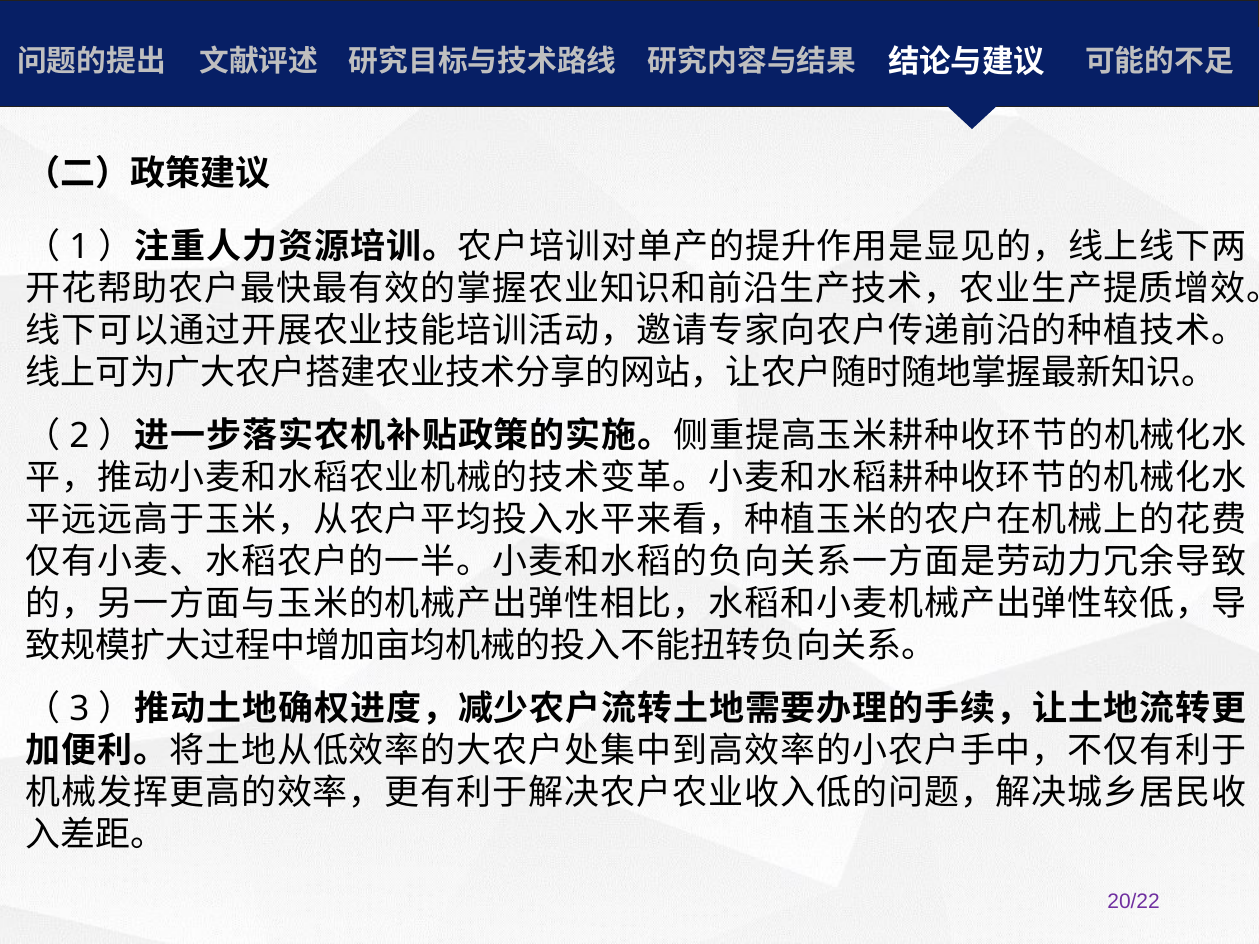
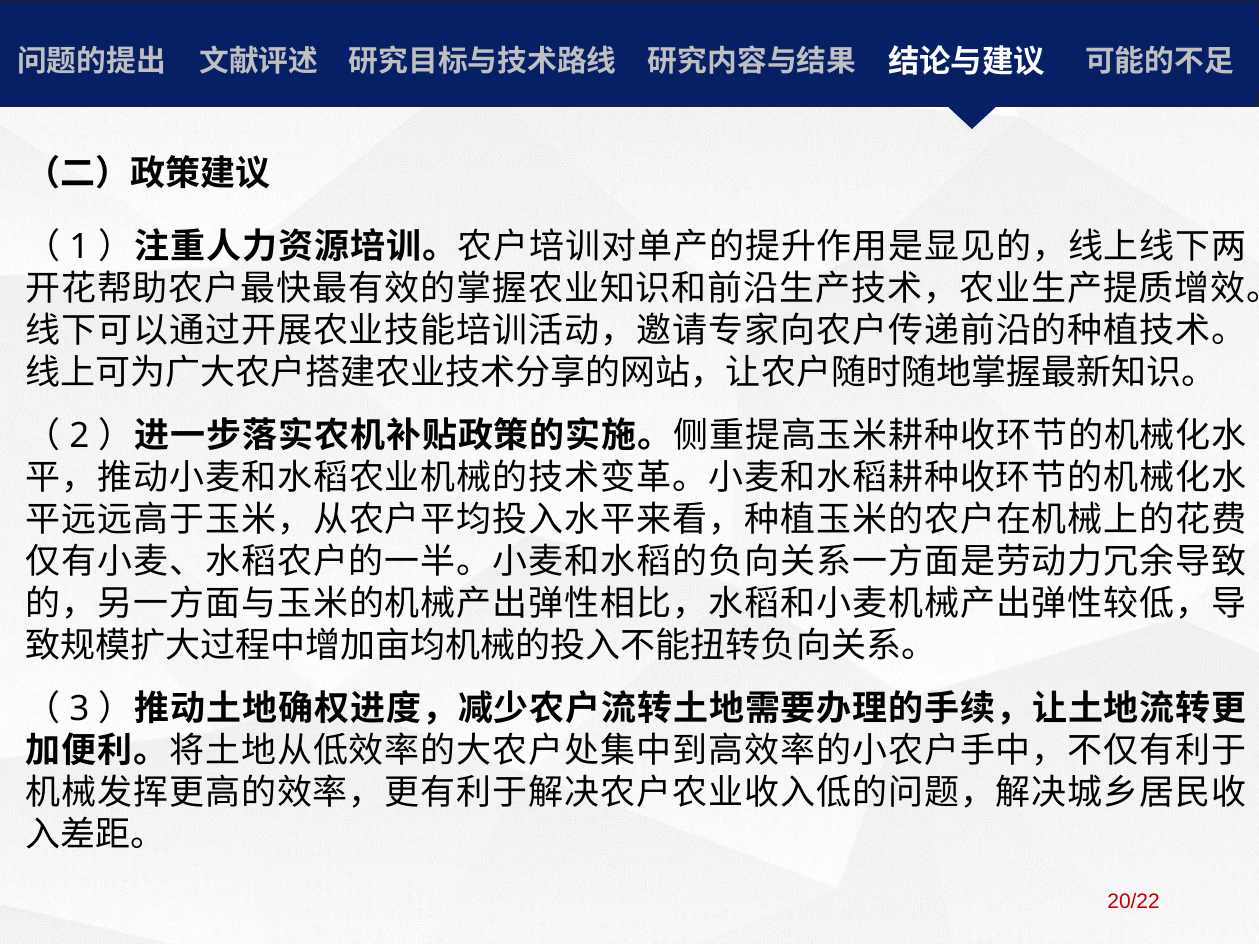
20/22 colour: purple -> red (1134, 902)
